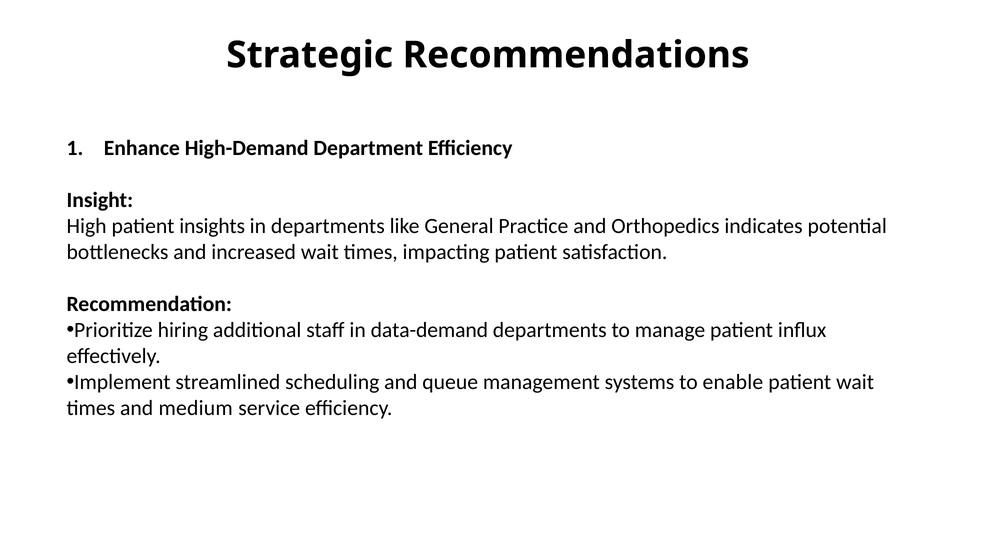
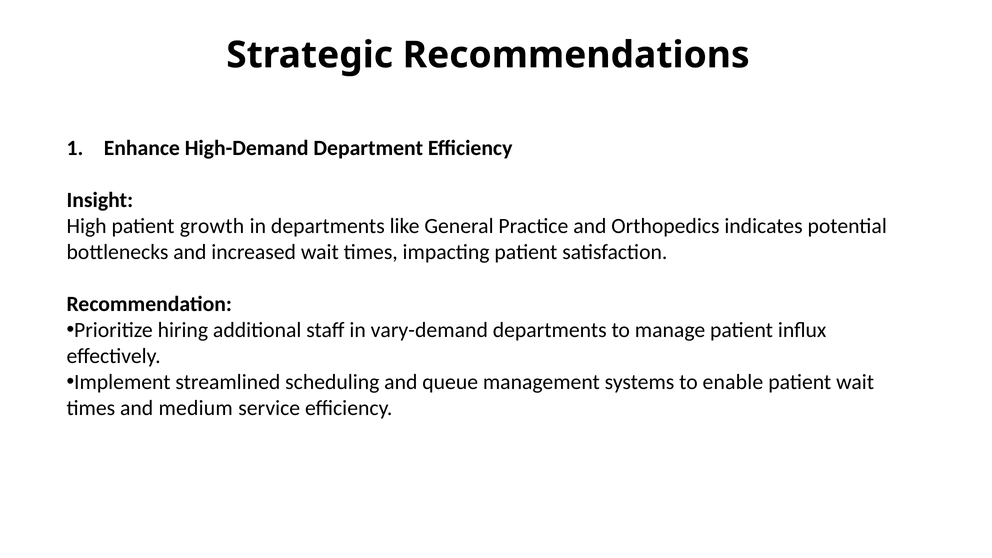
insights: insights -> growth (212, 226)
data-demand: data-demand -> vary-demand (429, 330)
